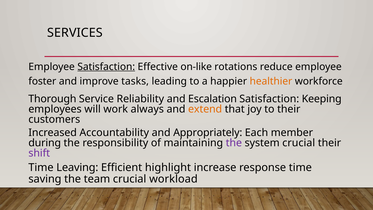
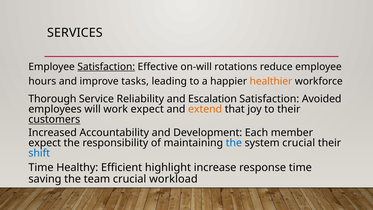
on-like: on-like -> on-will (196, 67)
foster: foster -> hours (42, 81)
Keeping: Keeping -> Avoided (322, 99)
work always: always -> expect (147, 109)
customers underline: none -> present (54, 119)
Appropriately: Appropriately -> Development (208, 133)
during: during -> expect (45, 143)
the colour: purple -> blue (234, 143)
shift colour: purple -> blue (39, 153)
Leaving: Leaving -> Healthy (77, 167)
